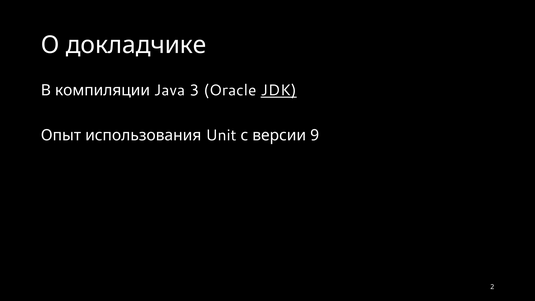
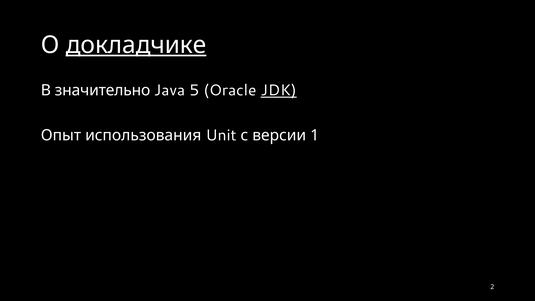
докладчике underline: none -> present (136, 45)
компиляции: компиляции -> значительно (103, 90)
3: 3 -> 5 (194, 90)
9: 9 -> 1 (315, 135)
